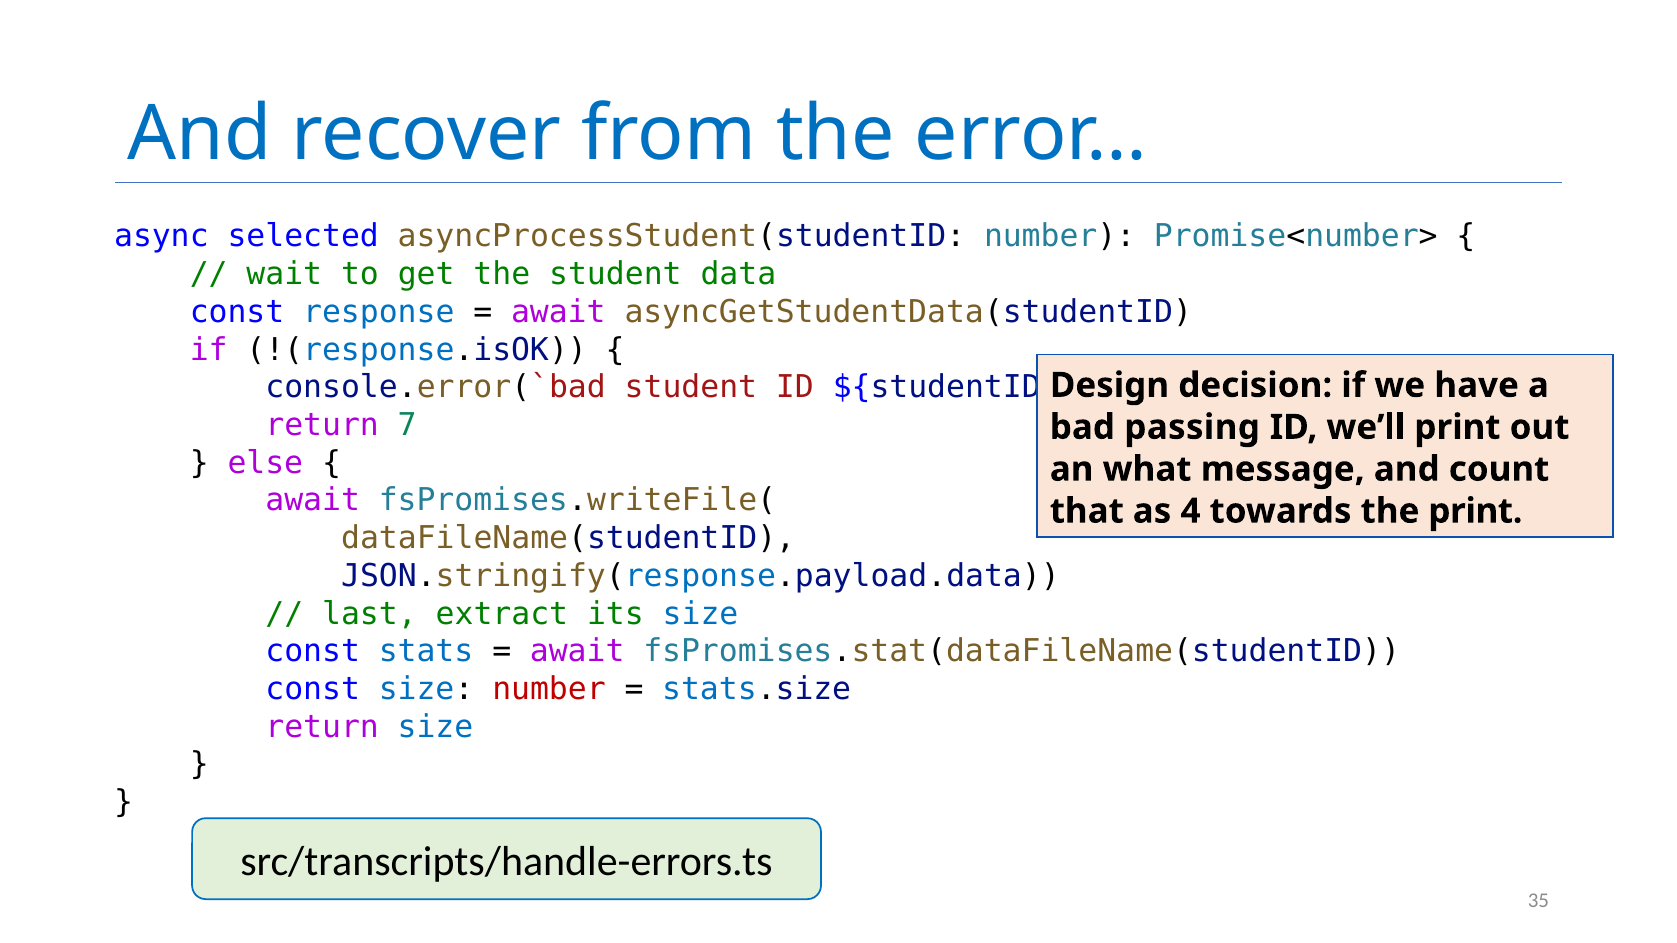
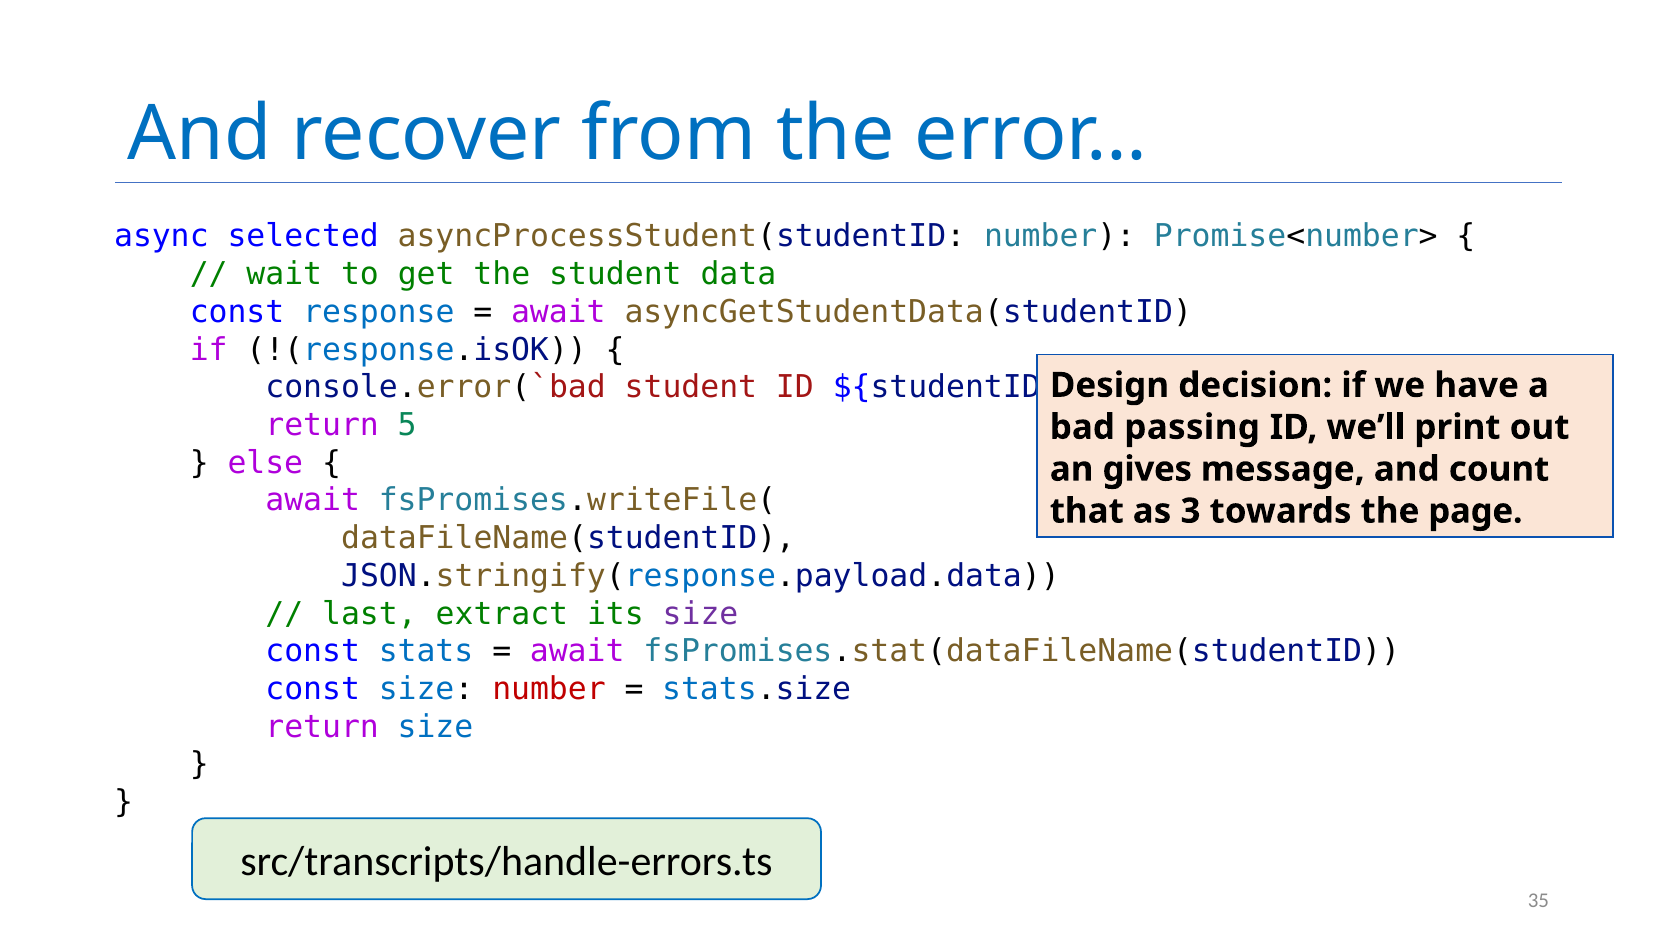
7: 7 -> 5 (407, 425)
what: what -> gives (1147, 469)
4: 4 -> 3 (1191, 511)
the print: print -> page (1475, 511)
size colour: blue -> purple (701, 614)
